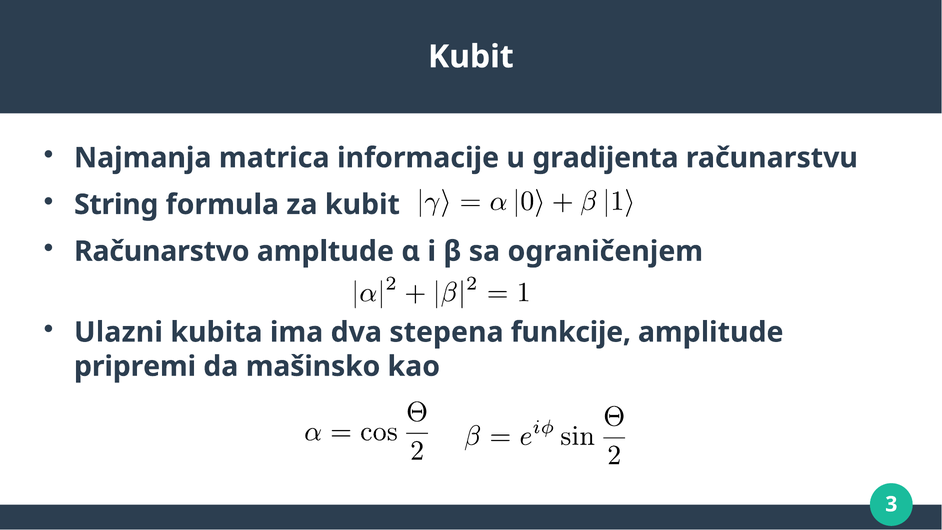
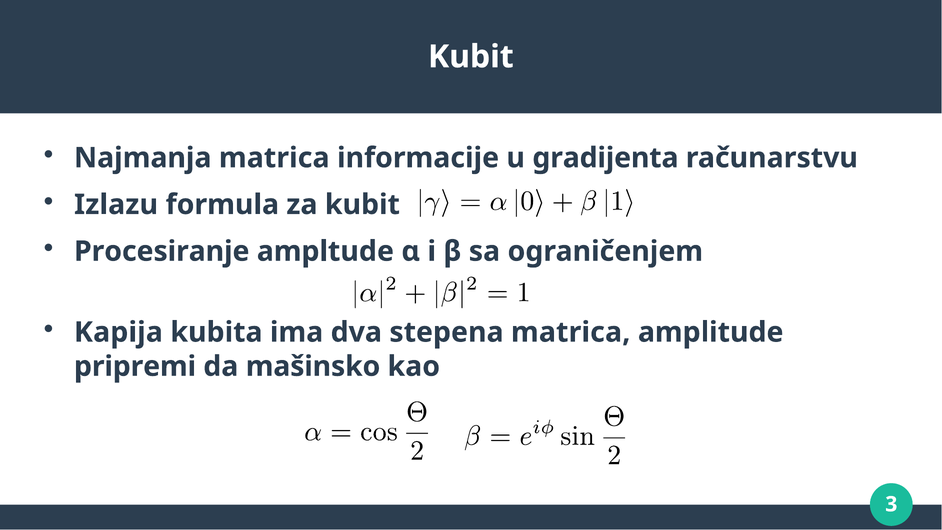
String: String -> Izlazu (116, 205)
Računarstvo: Računarstvo -> Procesiranje (162, 251)
Ulazni: Ulazni -> Kapija (118, 332)
stepena funkcije: funkcije -> matrica (571, 332)
